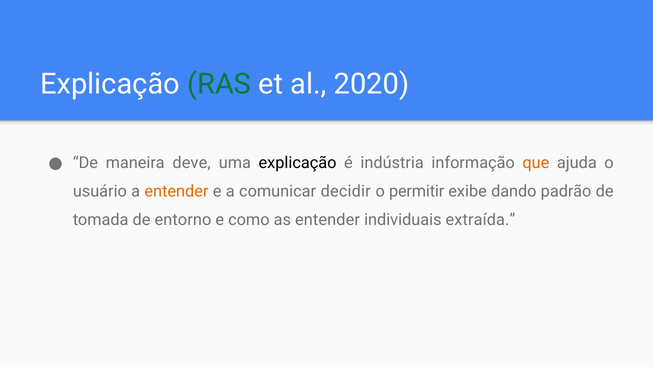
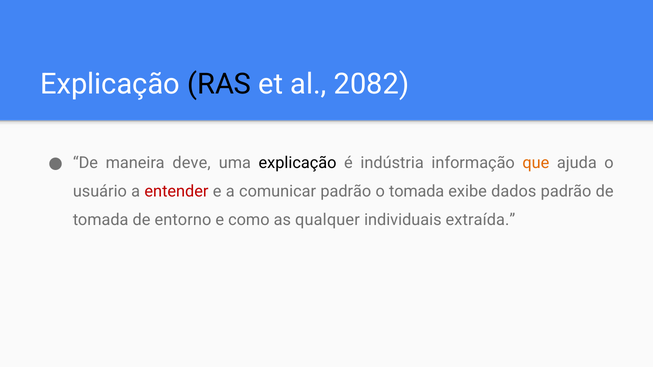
RAS colour: green -> black (219, 84)
2020: 2020 -> 2082 (372, 84)
entender colour: orange -> red (176, 192)
comunicar decidir: decidir -> padrão (346, 192)
o permitir: permitir -> tomada (417, 192)
dando: dando -> dados (514, 192)
as entender: entender -> qualquer (327, 220)
